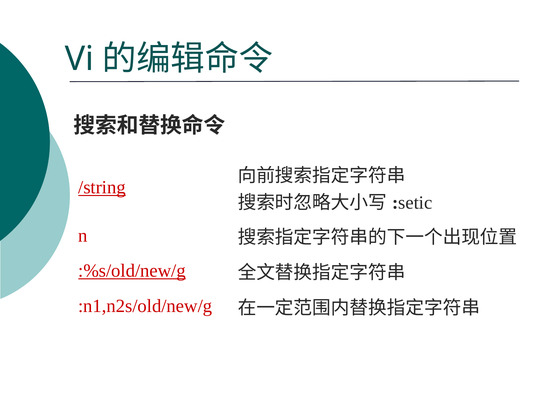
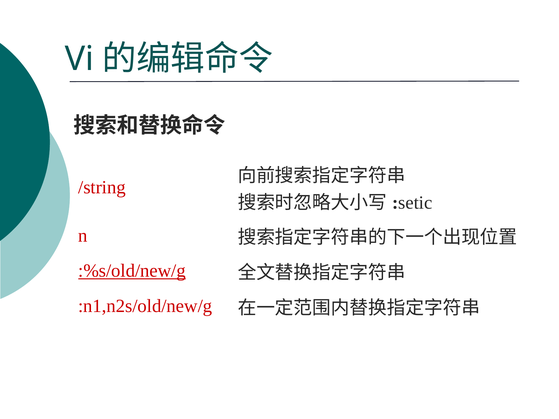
/string underline: present -> none (102, 188)
